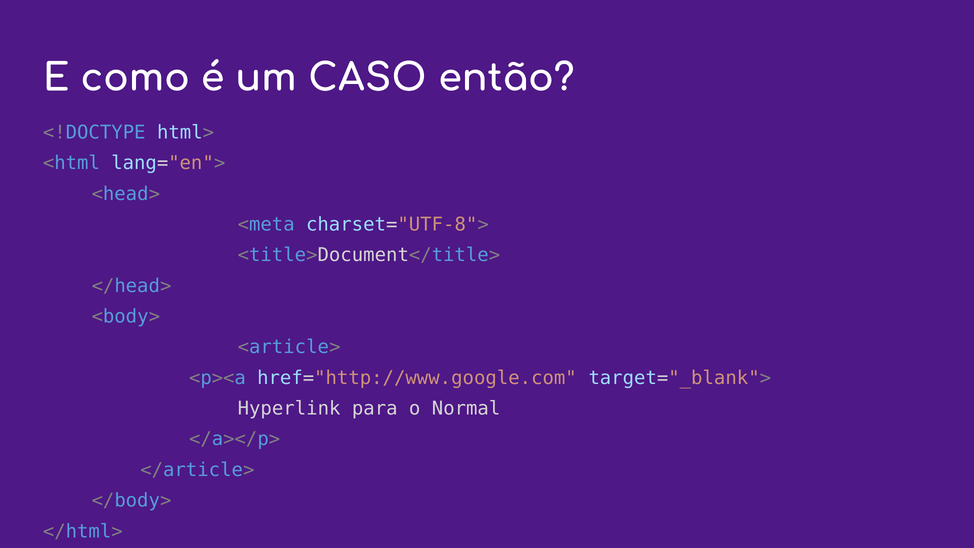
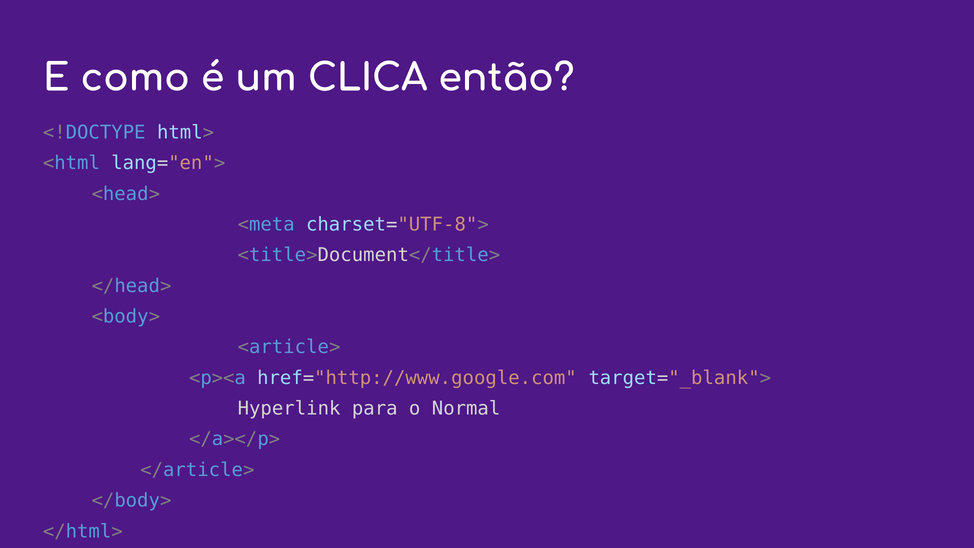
CASO: CASO -> CLICA (368, 78)
